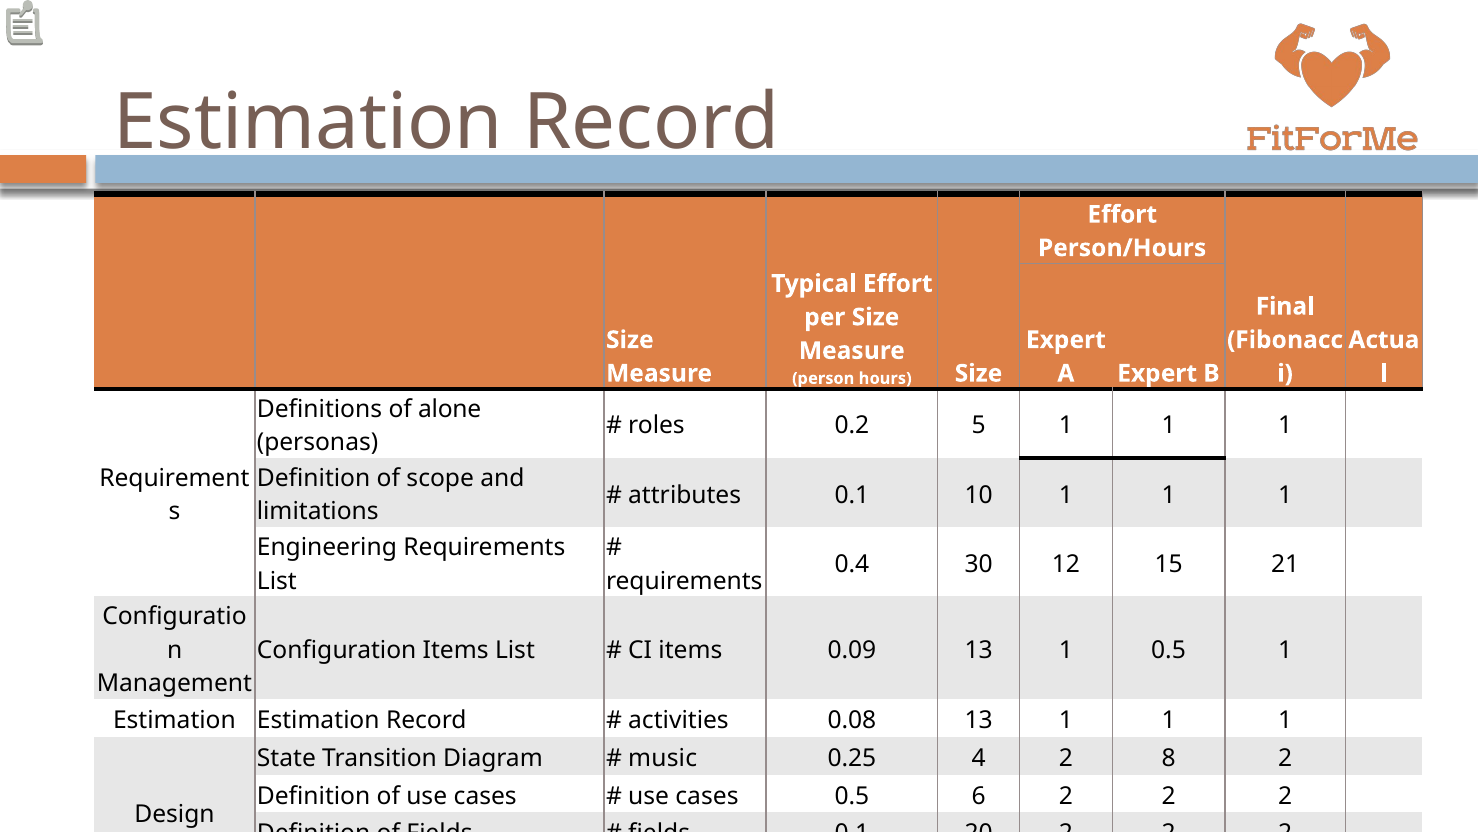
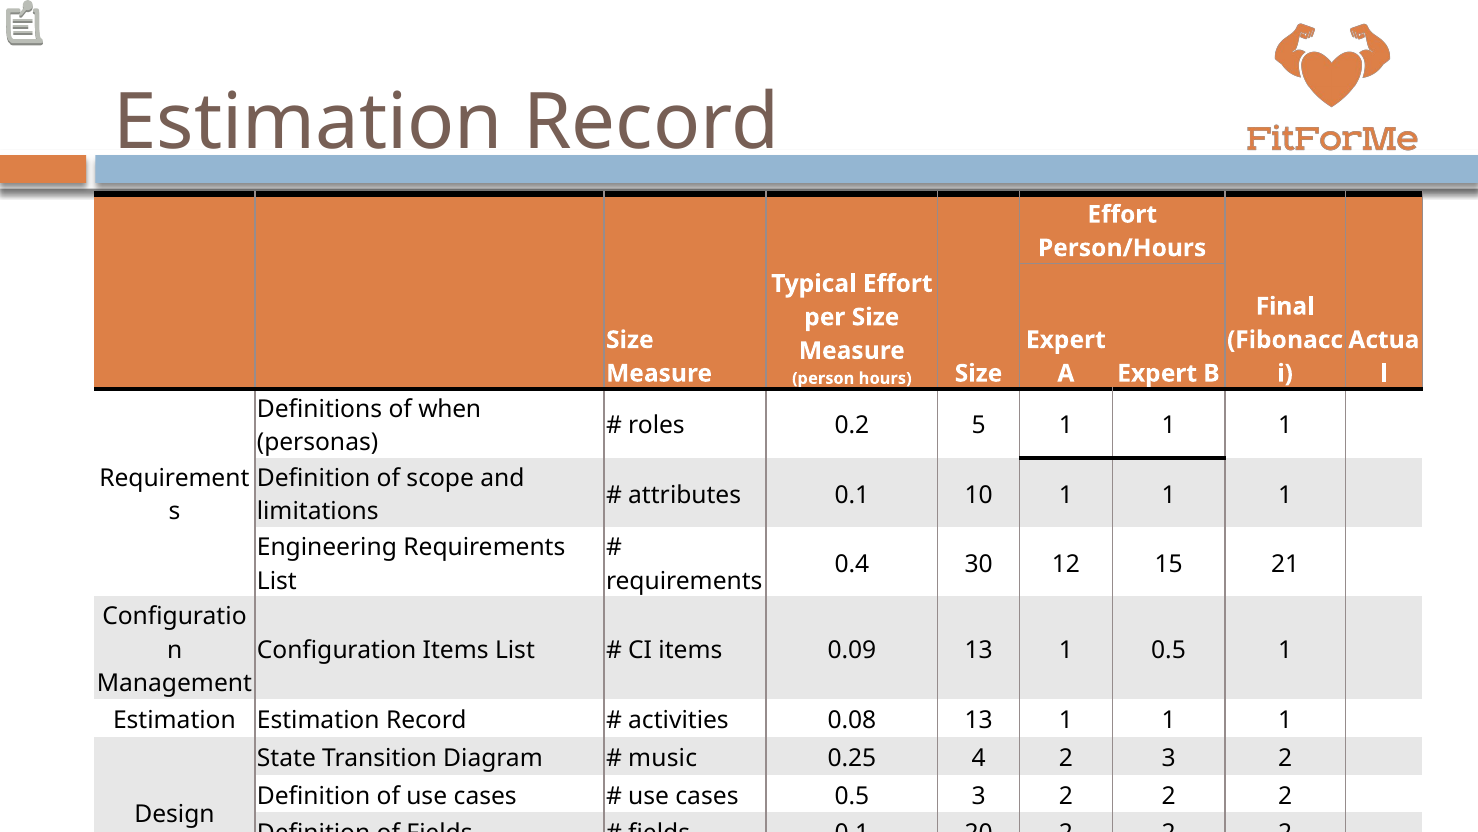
alone: alone -> when (450, 409)
2 8: 8 -> 3 (1169, 758)
0.5 6: 6 -> 3 (979, 795)
